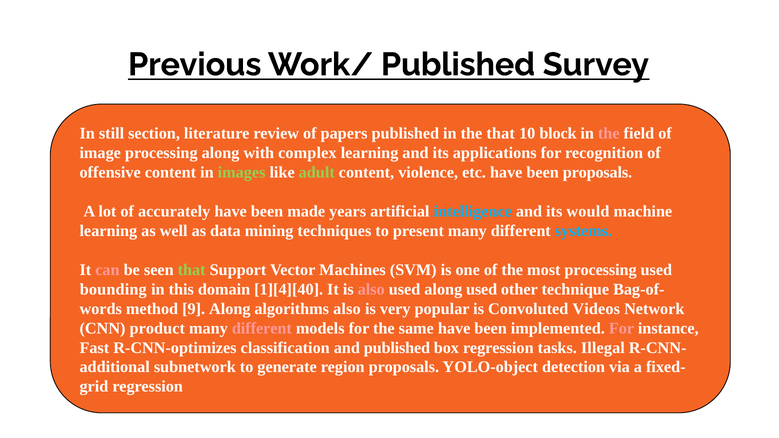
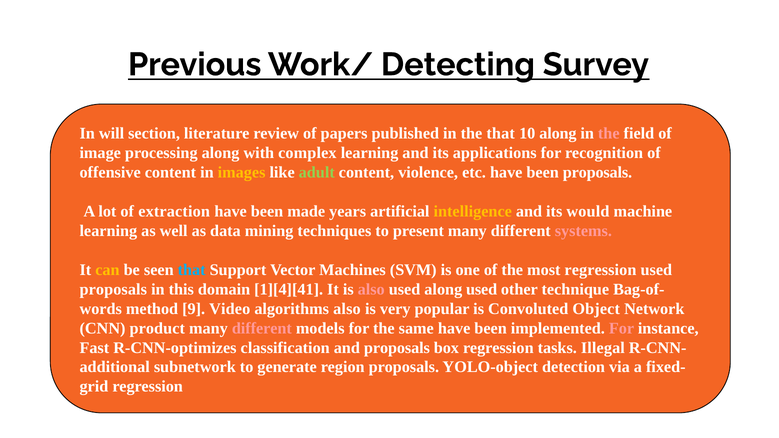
Work/ Published: Published -> Detecting (458, 65)
still: still -> will (112, 134)
10 block: block -> along (558, 134)
images colour: light green -> yellow (242, 173)
accurately: accurately -> extraction (174, 212)
intelligence colour: light blue -> yellow (473, 212)
systems colour: light blue -> pink (583, 231)
can colour: pink -> yellow (107, 270)
that colour: light green -> light blue (192, 270)
most processing: processing -> regression (600, 270)
bounding: bounding -> proposals (113, 289)
1][4][40: 1][4][40 -> 1][4][41 (289, 289)
9 Along: Along -> Video (230, 309)
Videos: Videos -> Object (596, 309)
and published: published -> proposals (397, 348)
